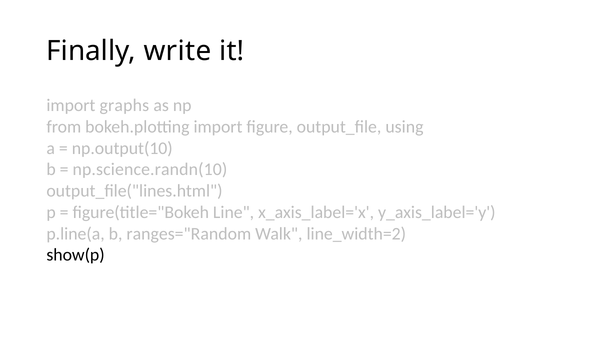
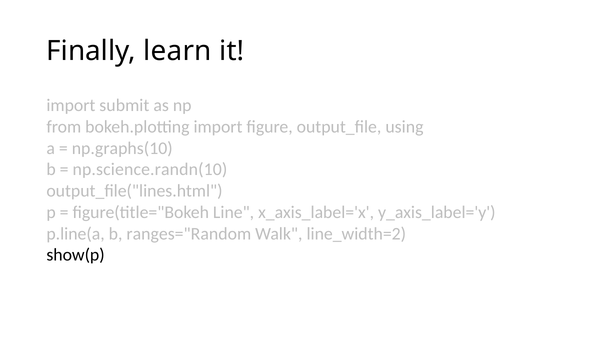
write: write -> learn (178, 51)
graphs: graphs -> submit (124, 105)
np.output(10: np.output(10 -> np.graphs(10 (122, 148)
